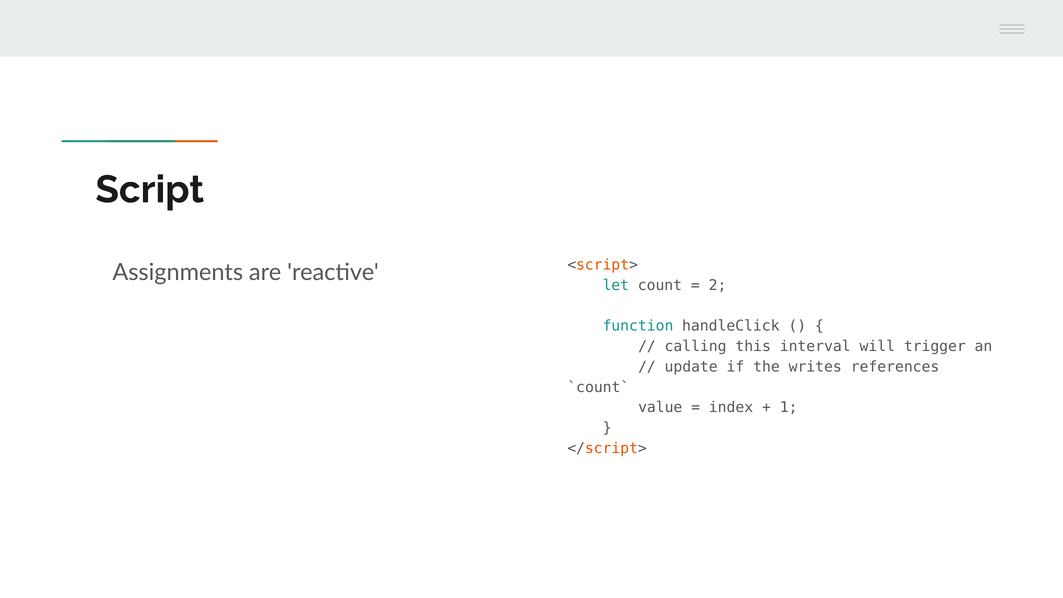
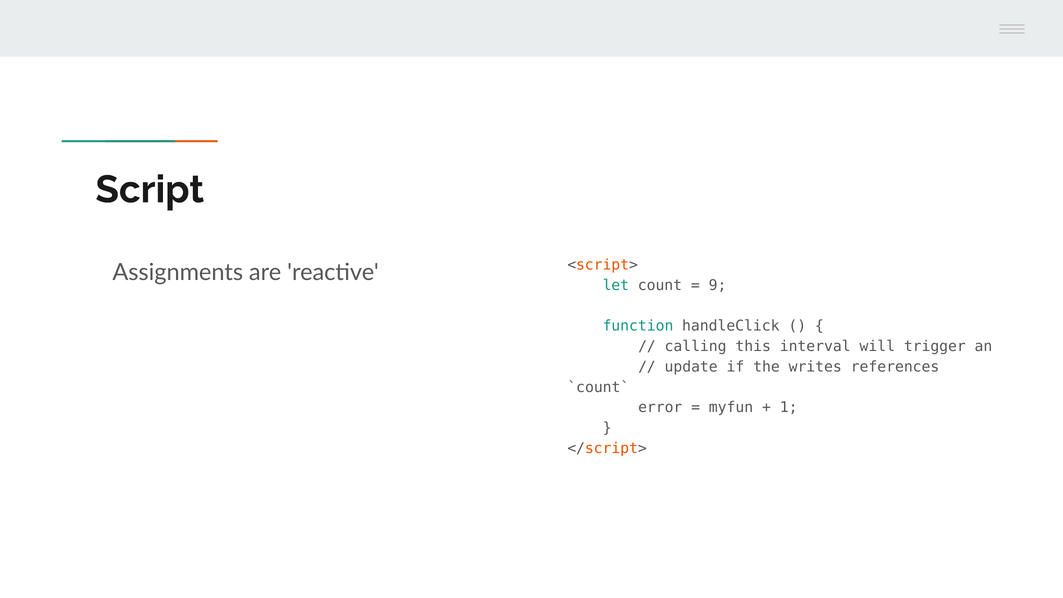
2: 2 -> 9 (718, 285)
value: value -> error (660, 408)
index: index -> myfun (731, 408)
